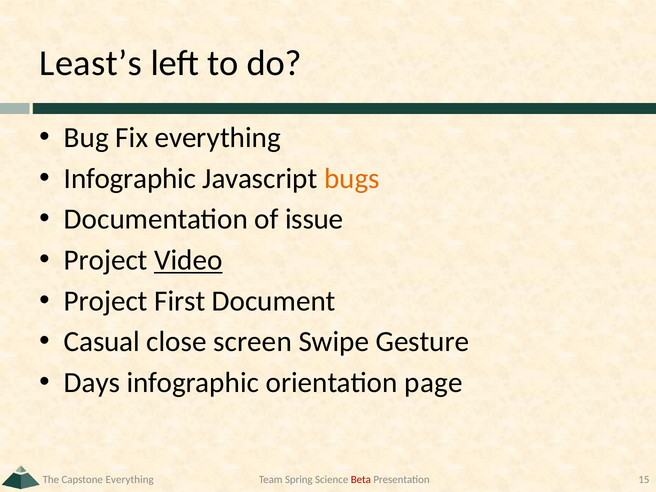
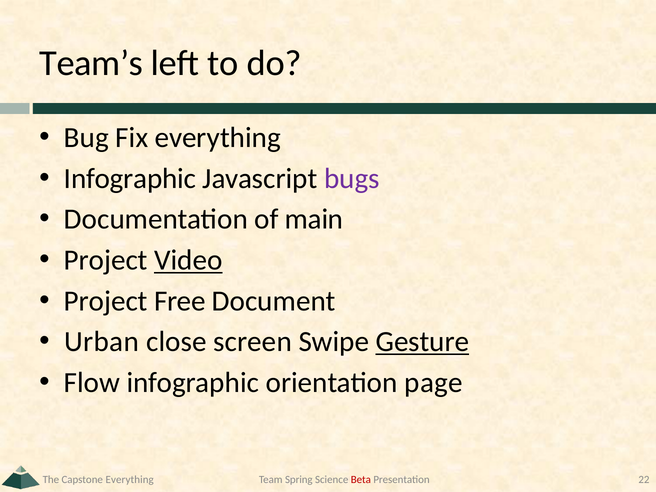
Least’s: Least’s -> Team’s (91, 63)
bugs colour: orange -> purple (352, 178)
issue: issue -> main (314, 219)
First: First -> Free (180, 301)
Casual: Casual -> Urban (102, 342)
Gesture underline: none -> present (422, 342)
Days: Days -> Flow (92, 383)
15: 15 -> 22 (644, 480)
